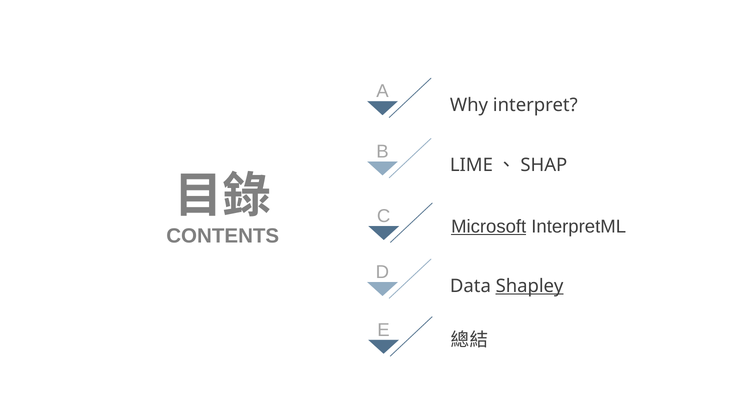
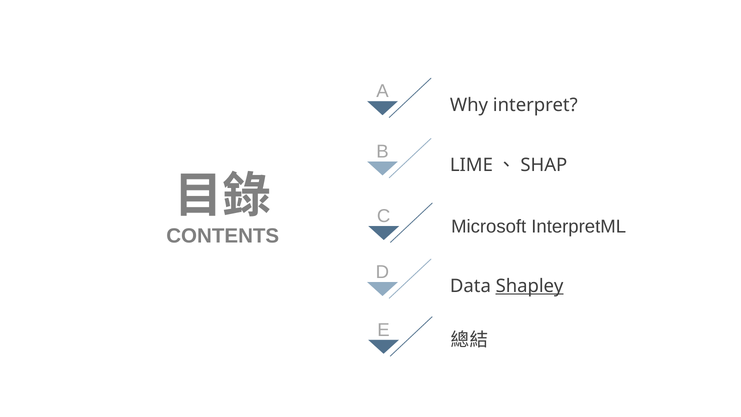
Microsoft underline: present -> none (489, 227)
